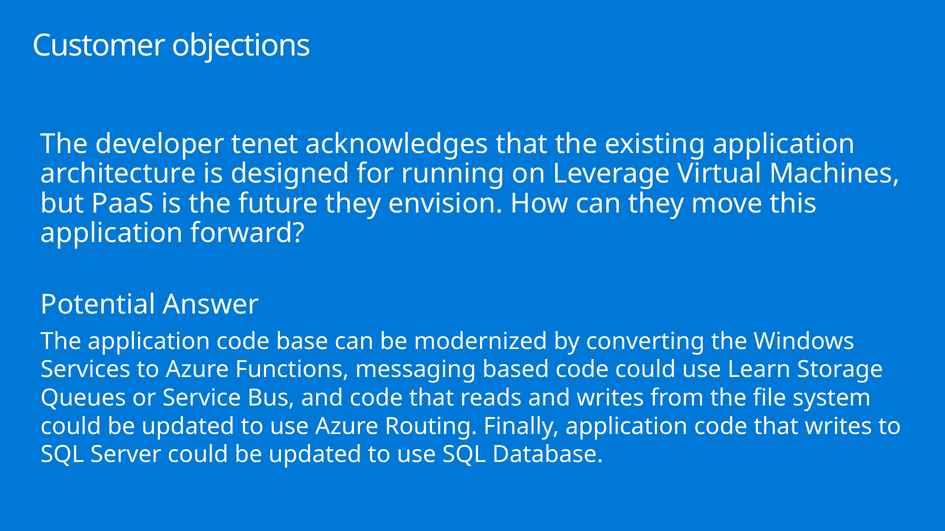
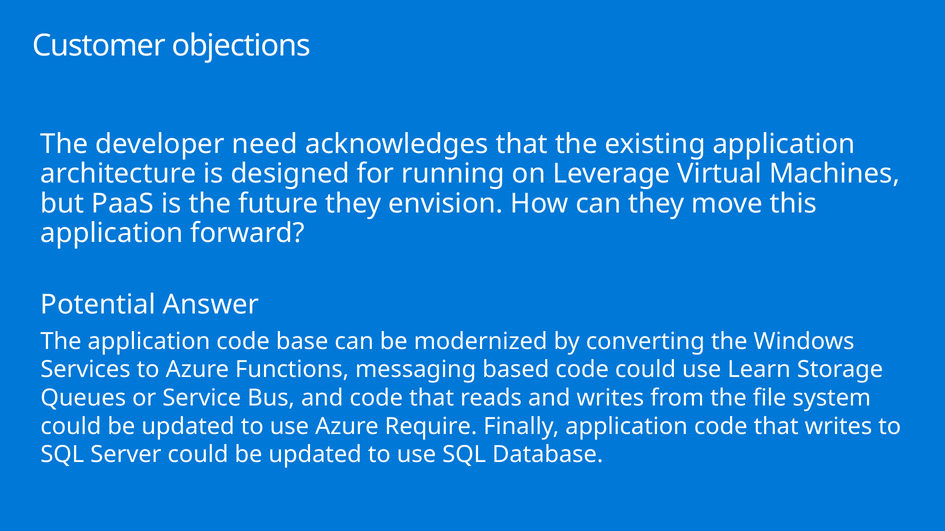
tenet: tenet -> need (265, 144)
Routing: Routing -> Require (431, 427)
